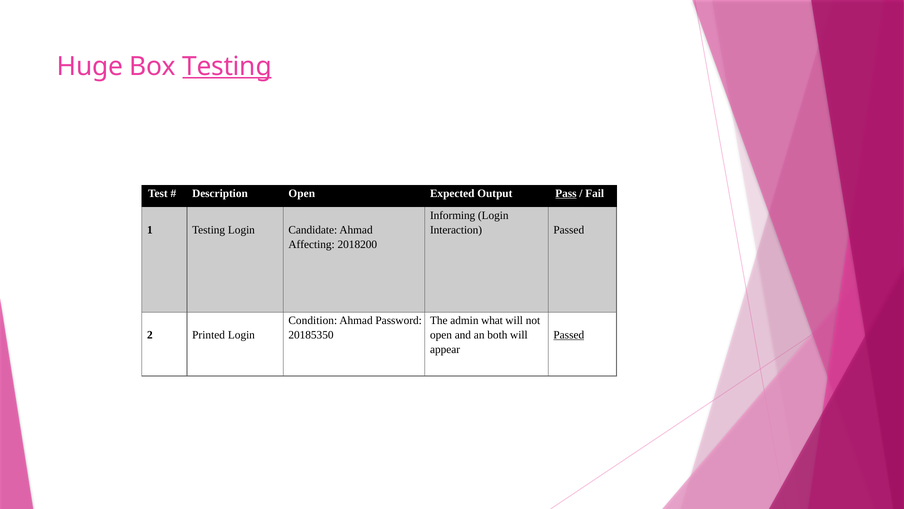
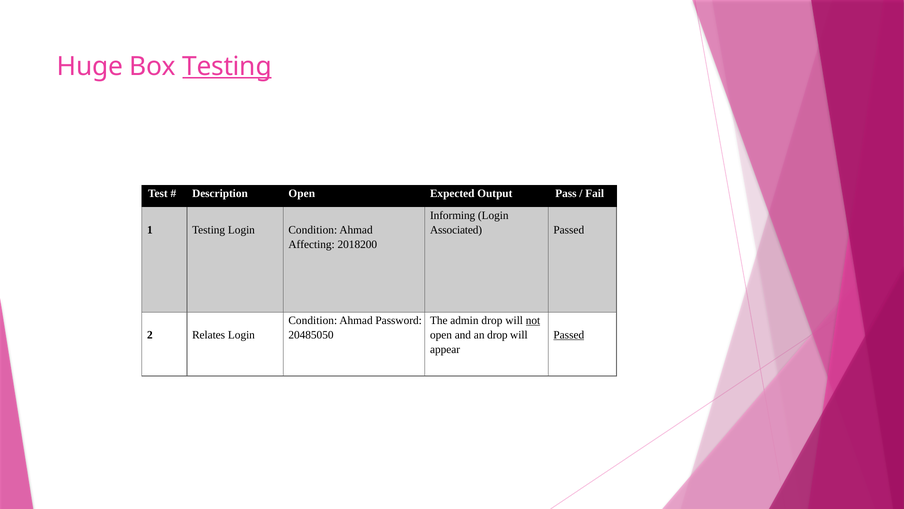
Pass underline: present -> none (566, 193)
Testing Login Candidate: Candidate -> Condition (313, 230)
Interaction: Interaction -> Associated (456, 230)
admin what: what -> drop (492, 320)
not underline: none -> present (533, 320)
Printed: Printed -> Relates (209, 335)
20185350: 20185350 -> 20485050 (311, 335)
an both: both -> drop (497, 335)
